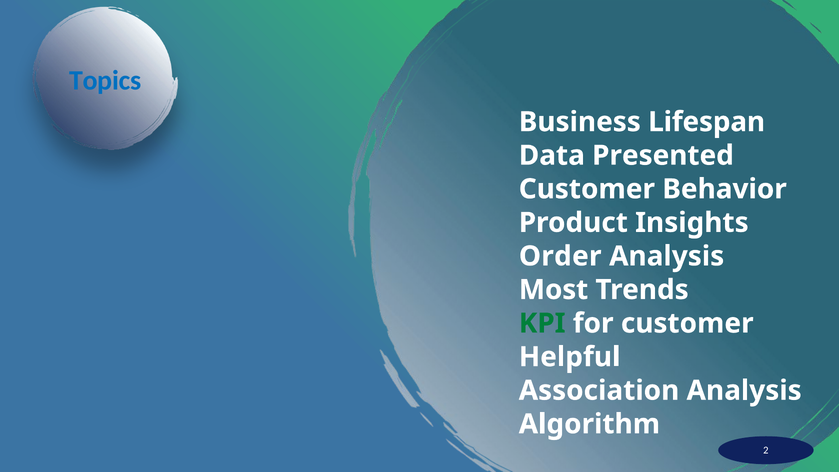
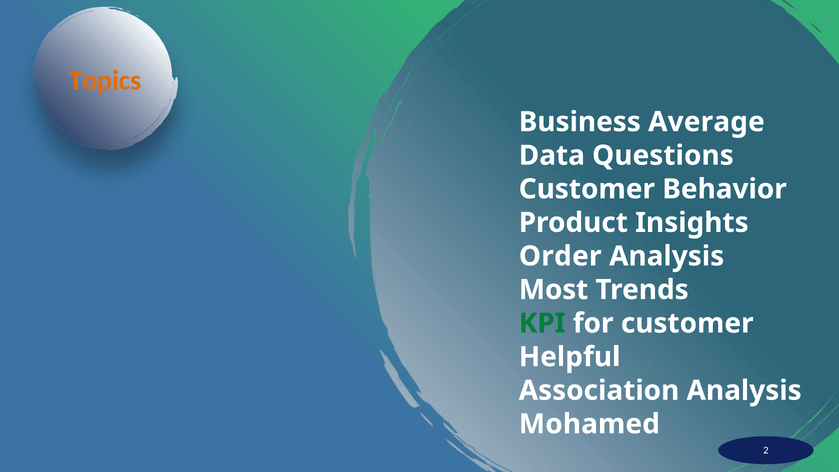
Topics colour: blue -> orange (105, 80)
Lifespan: Lifespan -> Average (706, 122)
Presented: Presented -> Questions (663, 155)
Algorithm: Algorithm -> Mohamed (589, 424)
